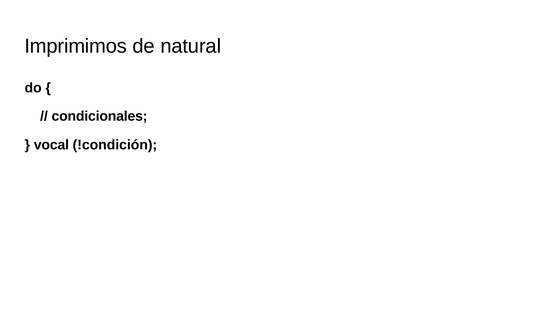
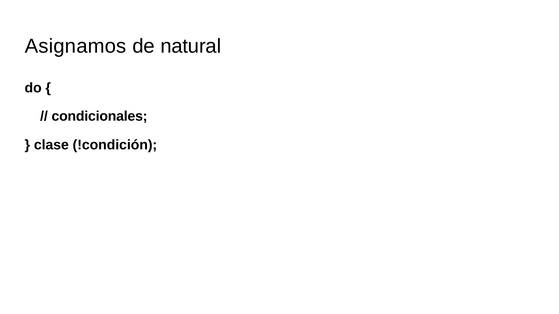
Imprimimos: Imprimimos -> Asignamos (76, 46)
vocal: vocal -> clase (51, 145)
